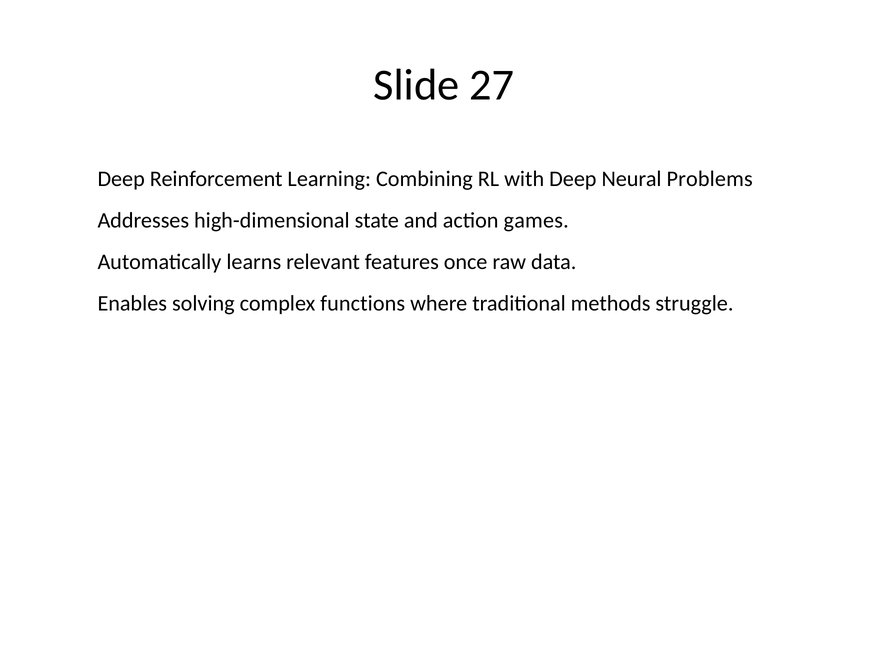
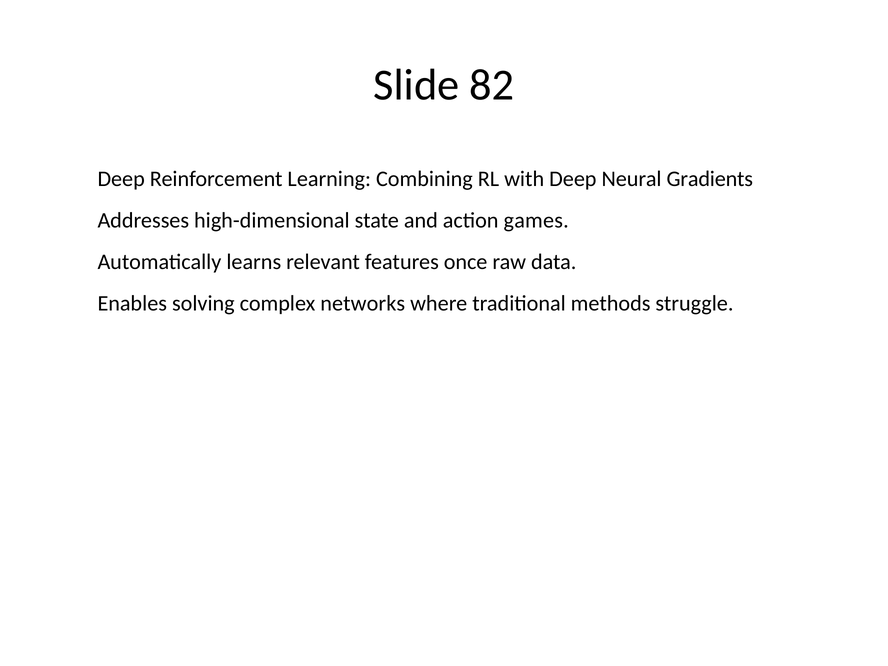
27: 27 -> 82 (492, 85)
Problems: Problems -> Gradients (710, 179)
functions: functions -> networks (363, 303)
